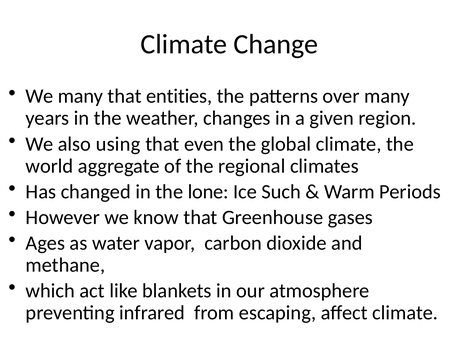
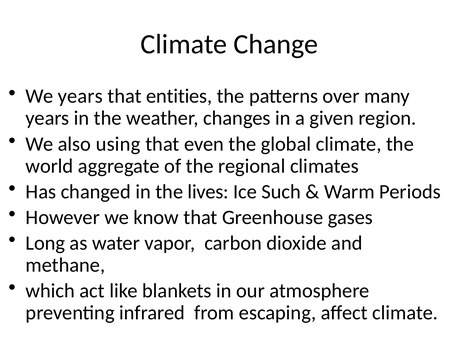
We many: many -> years (80, 96)
lone: lone -> lives (208, 192)
Ages: Ages -> Long (45, 243)
